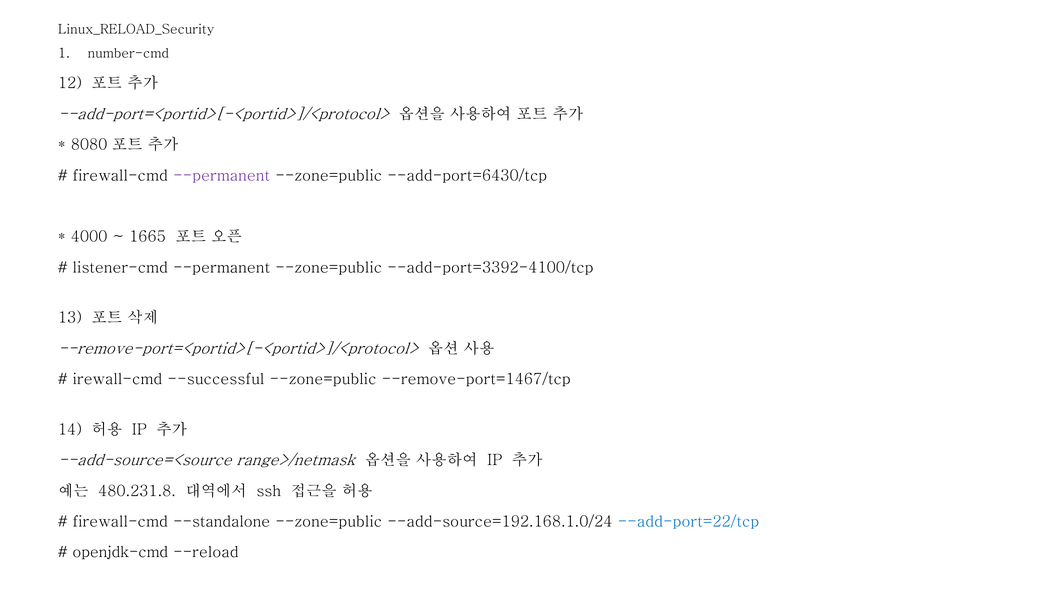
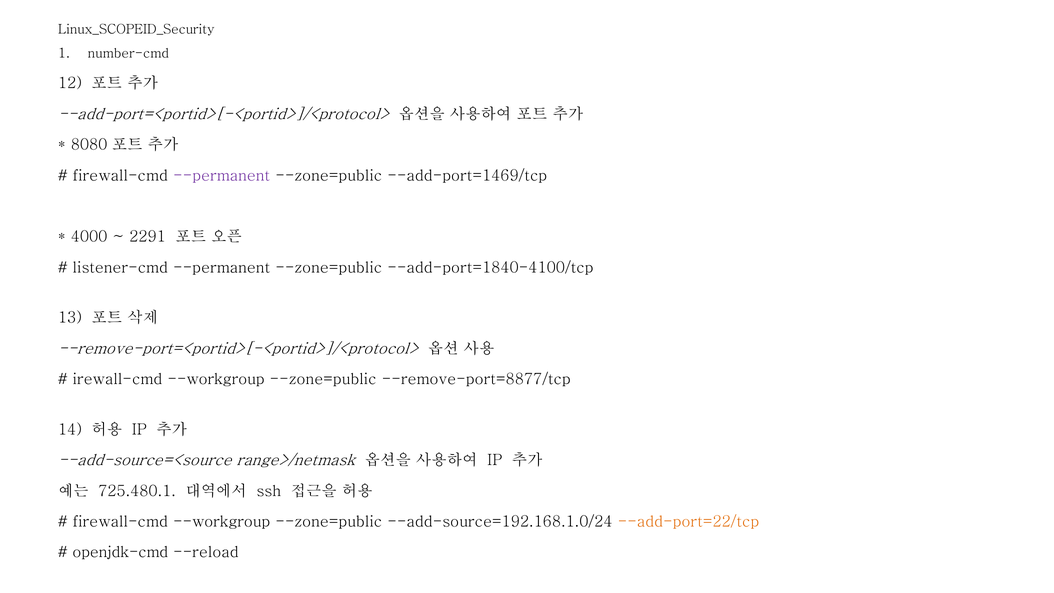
Linux_RELOAD_Security: Linux_RELOAD_Security -> Linux_SCOPEID_Security (136, 29)
--add-port=6430/tcp: --add-port=6430/tcp -> --add-port=1469/tcp (467, 175)
1665: 1665 -> 2291 (148, 237)
--add-port=3392-4100/tcp: --add-port=3392-4100/tcp -> --add-port=1840-4100/tcp (490, 267)
irewall-cmd --successful: --successful -> --workgroup (216, 379)
--remove-port=1467/tcp: --remove-port=1467/tcp -> --remove-port=8877/tcp (476, 379)
480.231.8: 480.231.8 -> 725.480.1 (137, 491)
firewall-cmd --standalone: --standalone -> --workgroup (222, 522)
--add-port=22/tcp colour: blue -> orange (688, 522)
